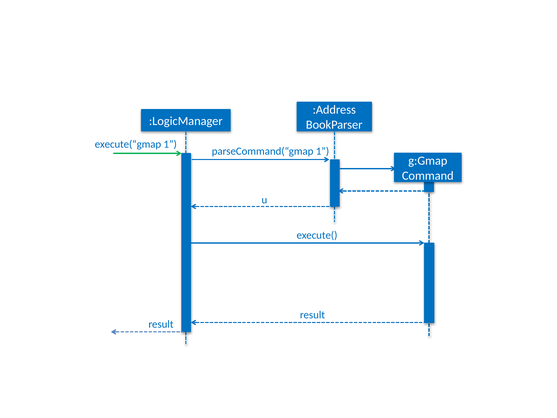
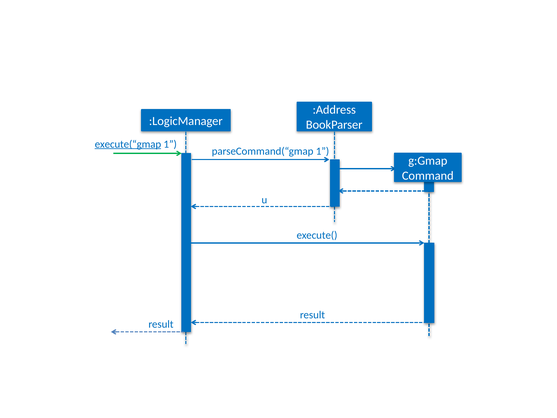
execute(“gmap underline: none -> present (128, 144)
